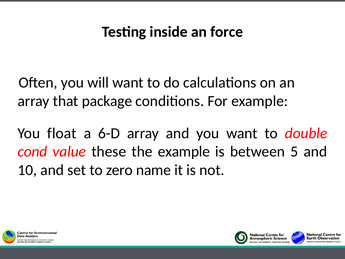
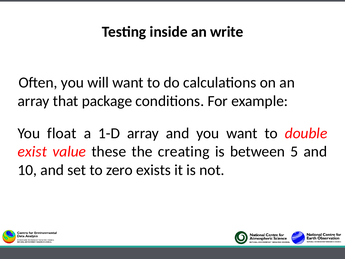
force: force -> write (227, 32)
6-D: 6-D -> 1-D (109, 133)
cond: cond -> exist (32, 151)
the example: example -> creating (184, 151)
name: name -> exists (153, 170)
